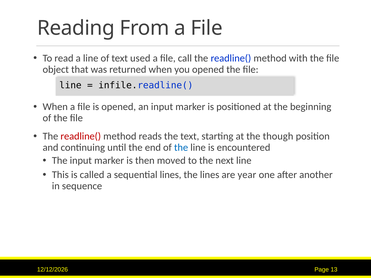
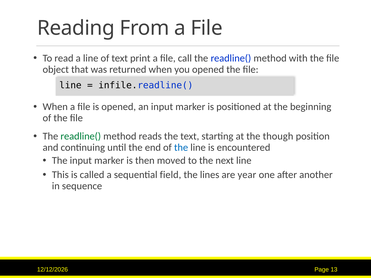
used: used -> print (140, 58)
readline( colour: red -> green (81, 136)
sequential lines: lines -> field (171, 175)
